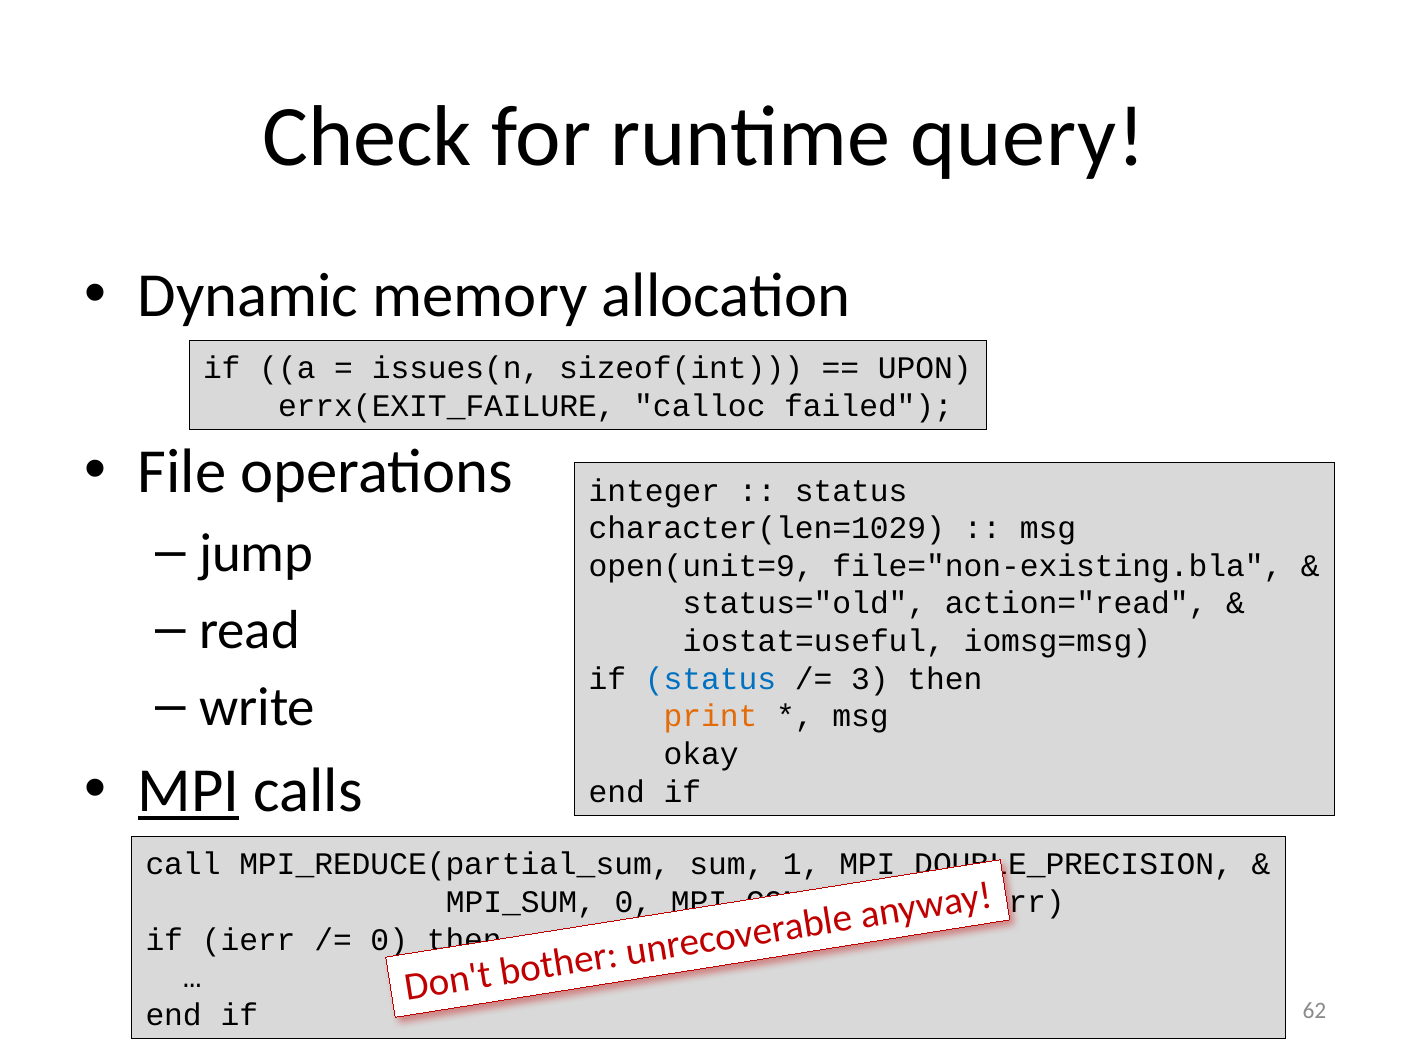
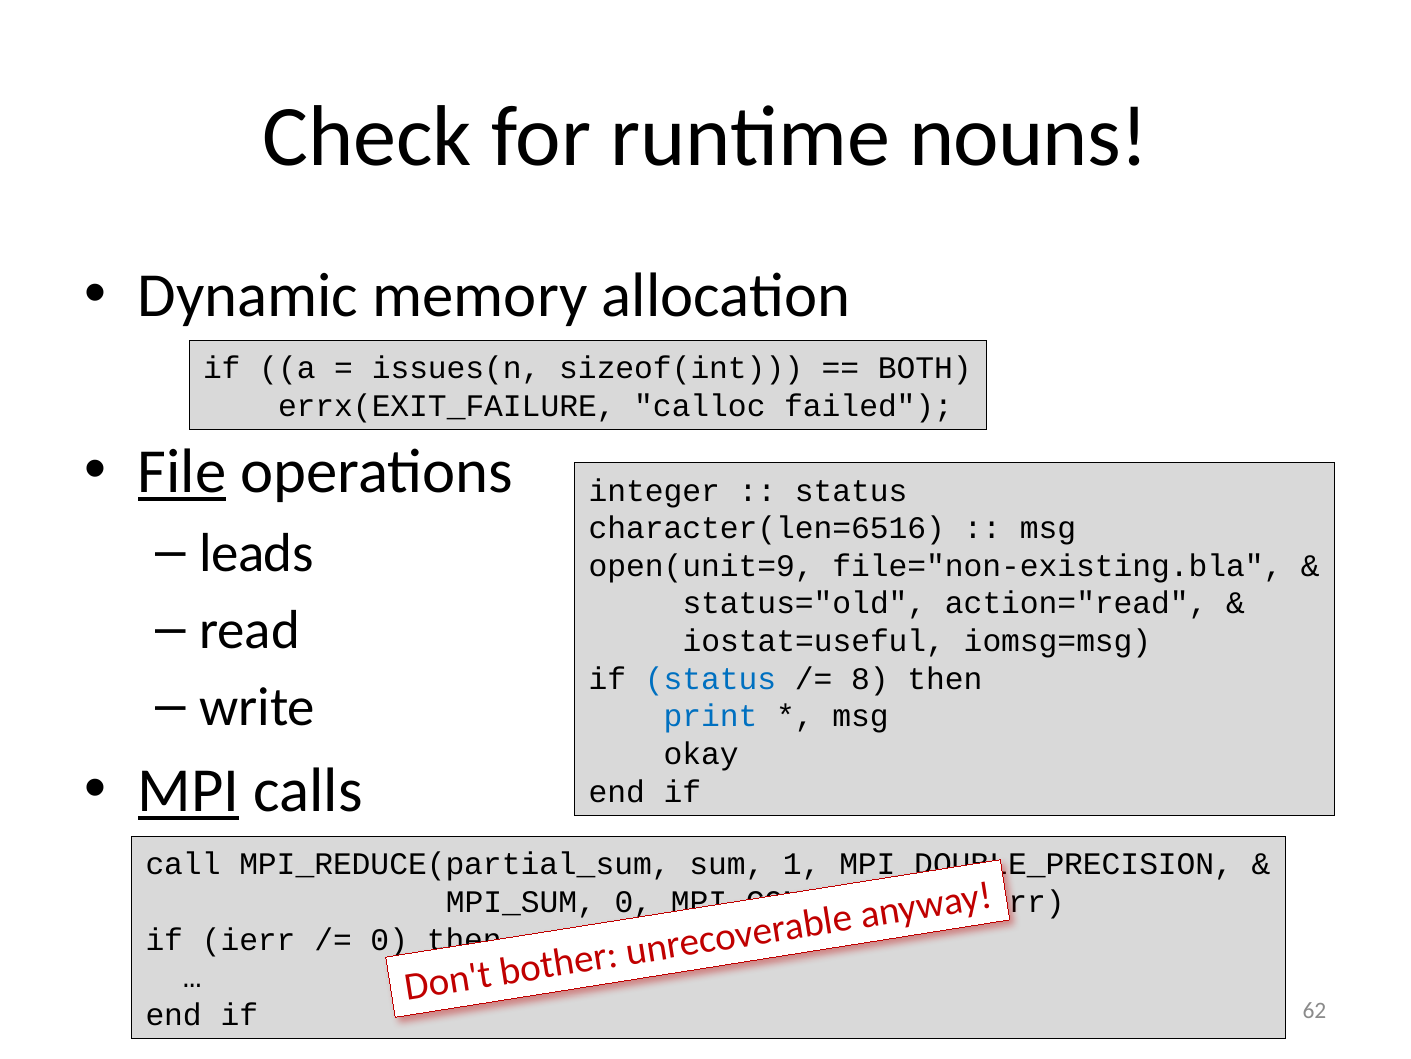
query: query -> nouns (1029, 137)
UPON: UPON -> BOTH (925, 368)
File underline: none -> present (182, 472)
character(len=1029: character(len=1029 -> character(len=6516 (767, 528)
jump: jump -> leads (256, 553)
3: 3 -> 8 (870, 678)
print colour: orange -> blue (711, 716)
